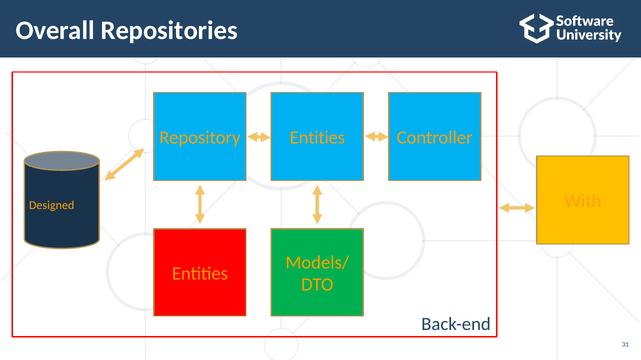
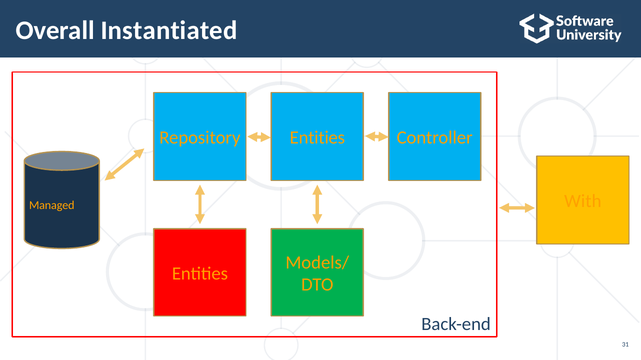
Repositories: Repositories -> Instantiated (169, 30)
Designed: Designed -> Managed (52, 206)
